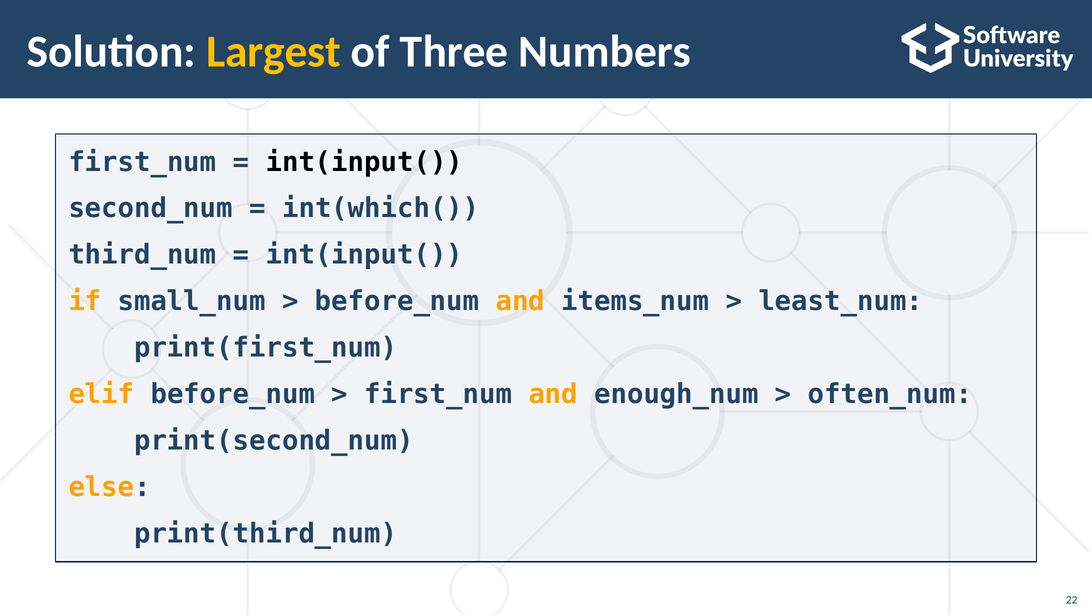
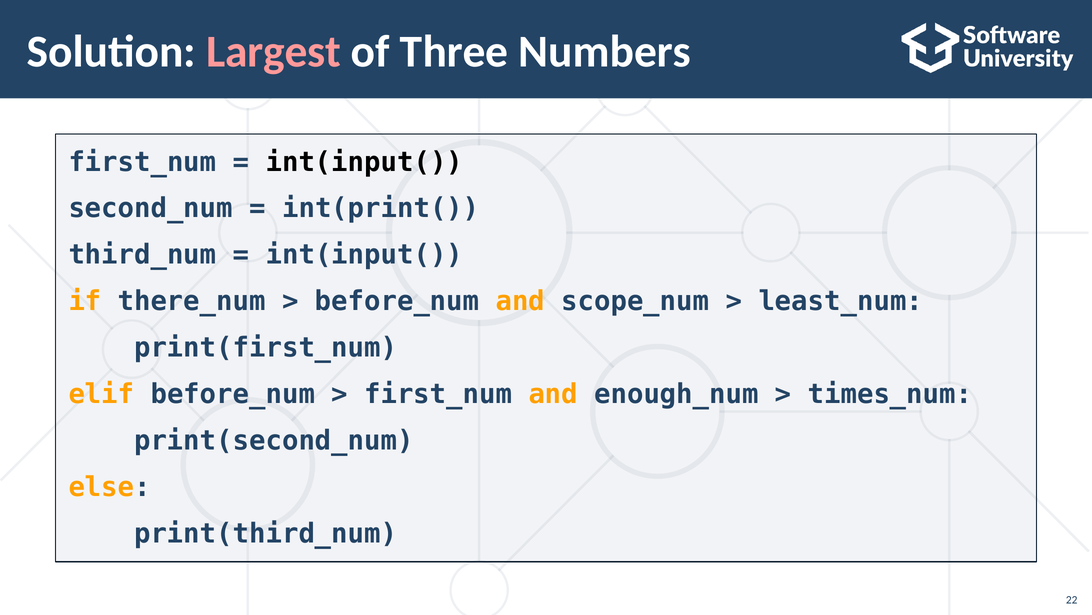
Largest colour: yellow -> pink (274, 52)
int(which(: int(which( -> int(print( (381, 208)
small_num: small_num -> there_num (192, 301)
items_num: items_num -> scope_num (635, 301)
often_num: often_num -> times_num (890, 394)
